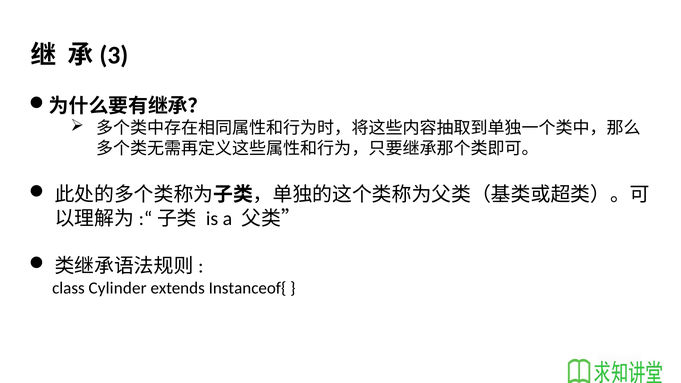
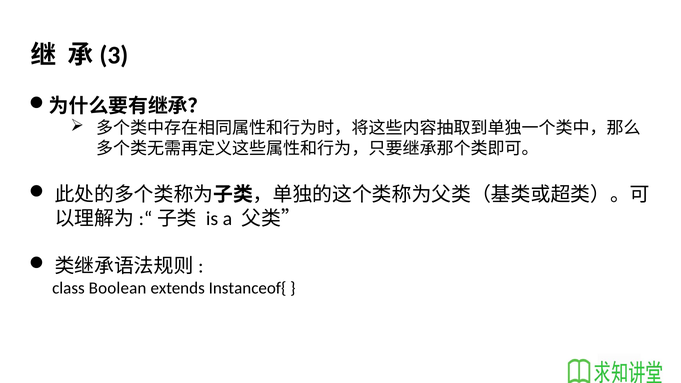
Cylinder: Cylinder -> Boolean (118, 288)
